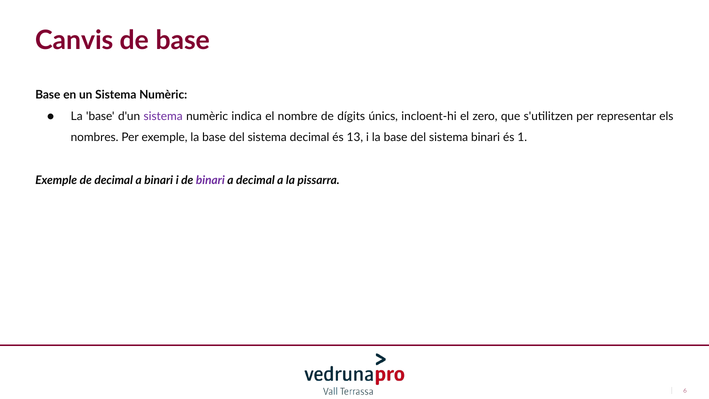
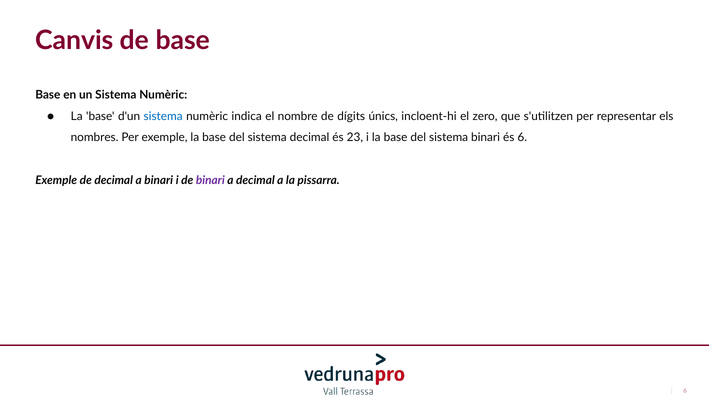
sistema colour: purple -> blue (163, 116)
13: 13 -> 23 (355, 138)
és 1: 1 -> 6 (522, 138)
